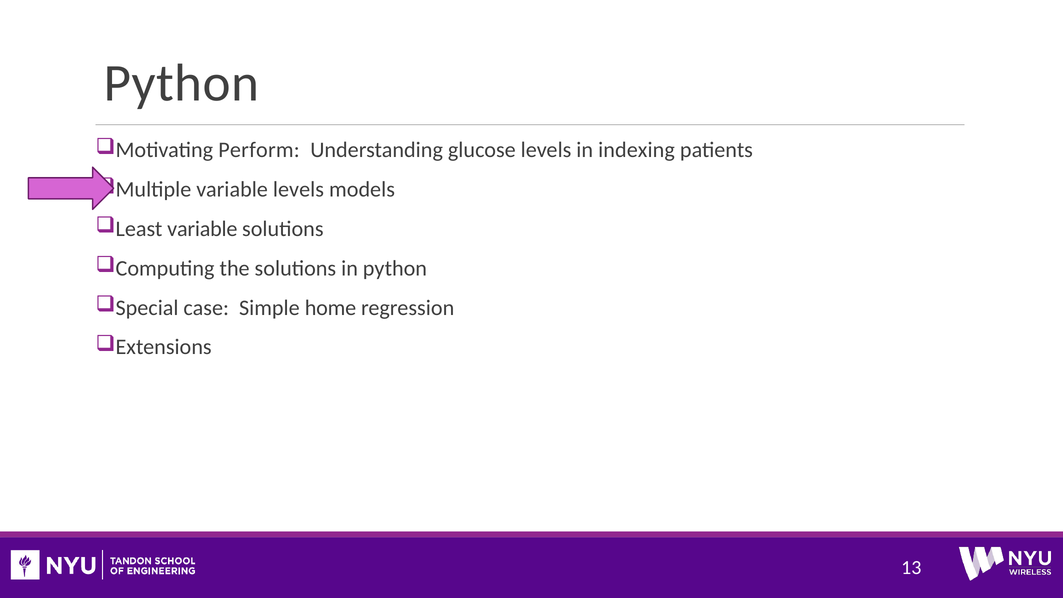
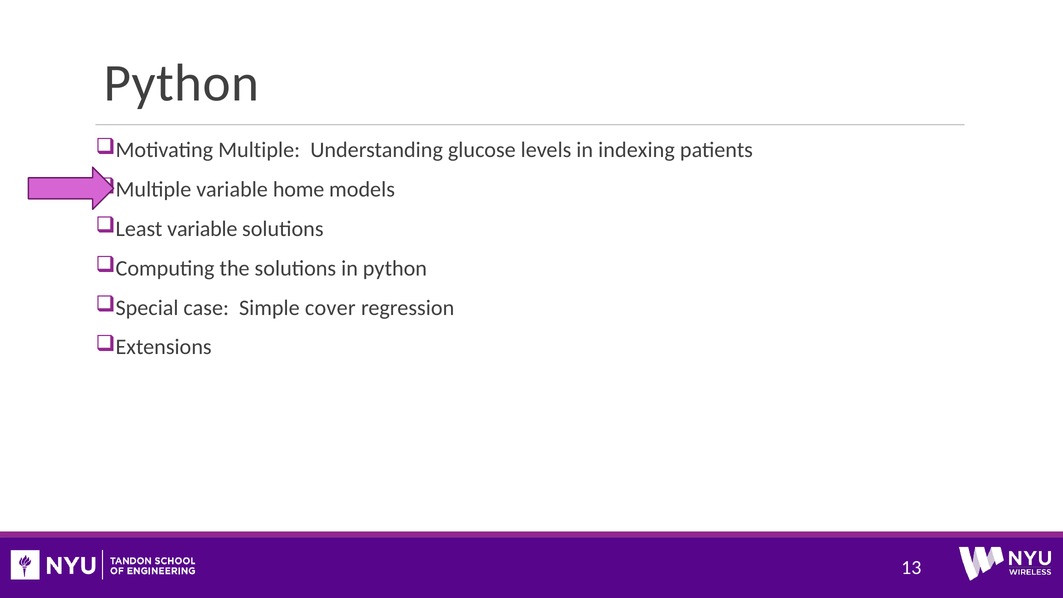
Motivating Perform: Perform -> Multiple (259, 150)
variable levels: levels -> home (299, 189)
home: home -> cover (330, 308)
